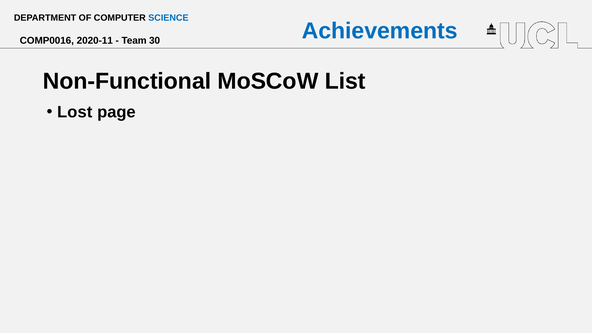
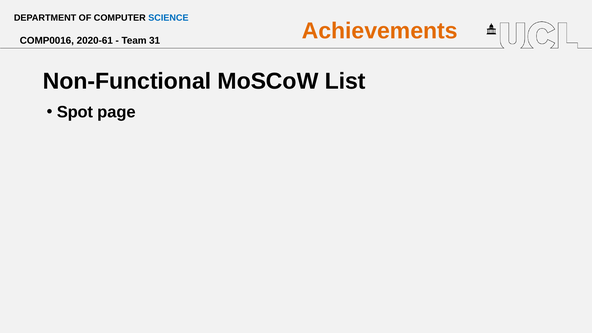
Achievements colour: blue -> orange (380, 31)
2020-11: 2020-11 -> 2020-61 (95, 41)
30: 30 -> 31 (155, 41)
Lost: Lost -> Spot (75, 112)
